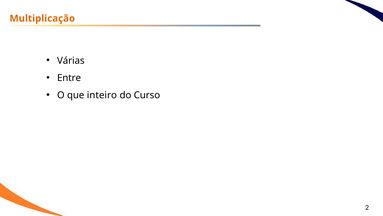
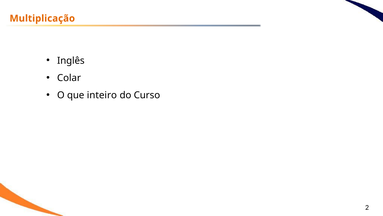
Várias: Várias -> Inglês (71, 60)
Entre: Entre -> Colar (69, 78)
